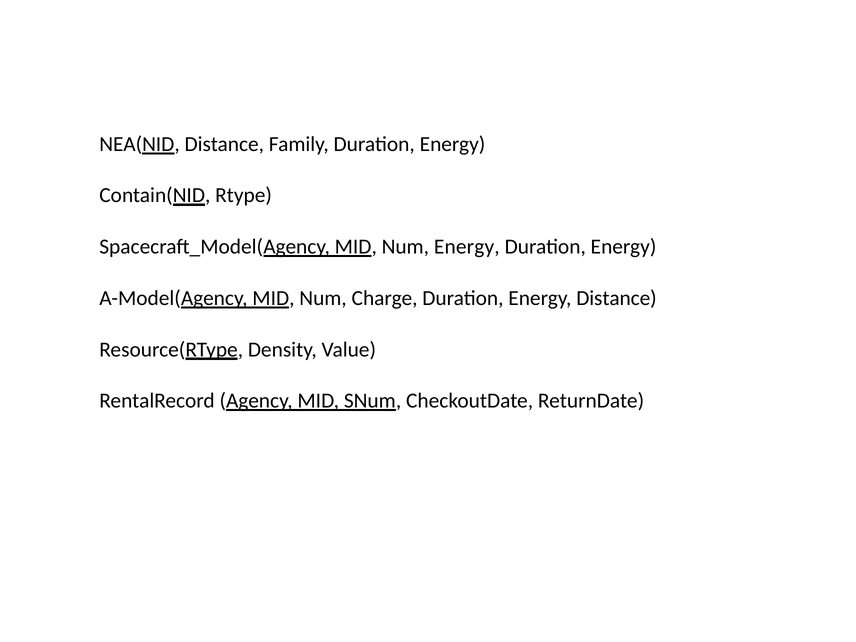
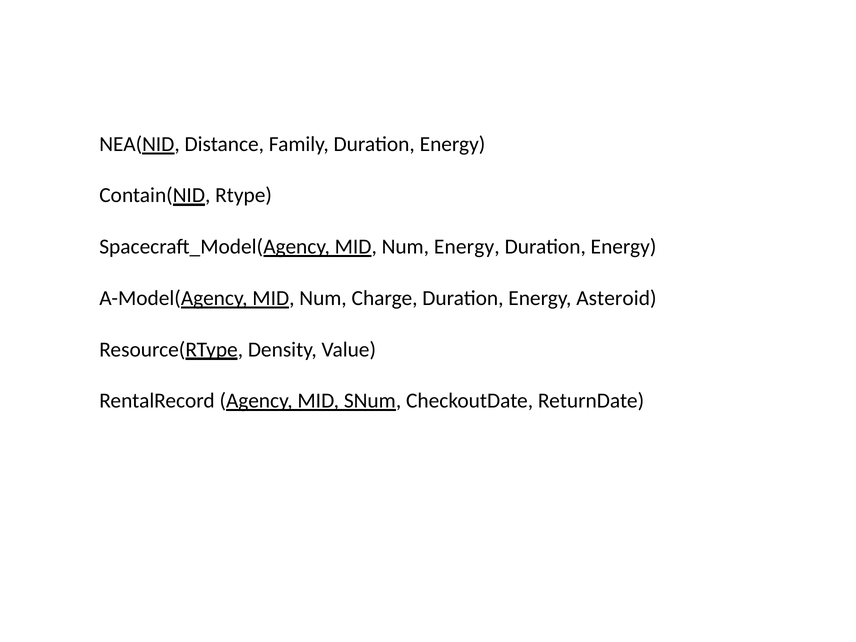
Energy Distance: Distance -> Asteroid (616, 298)
